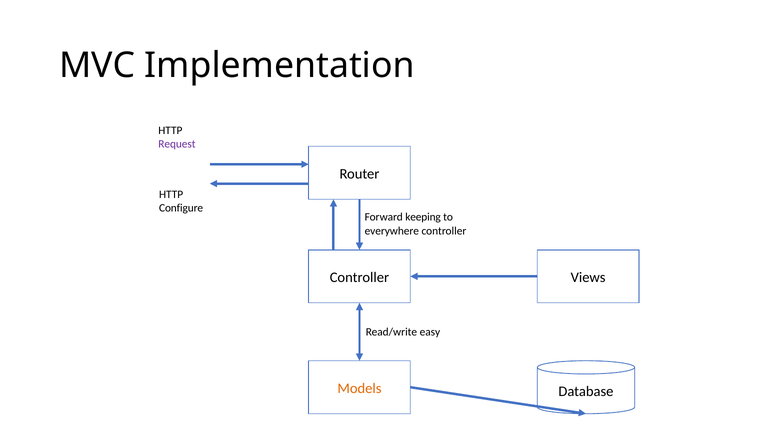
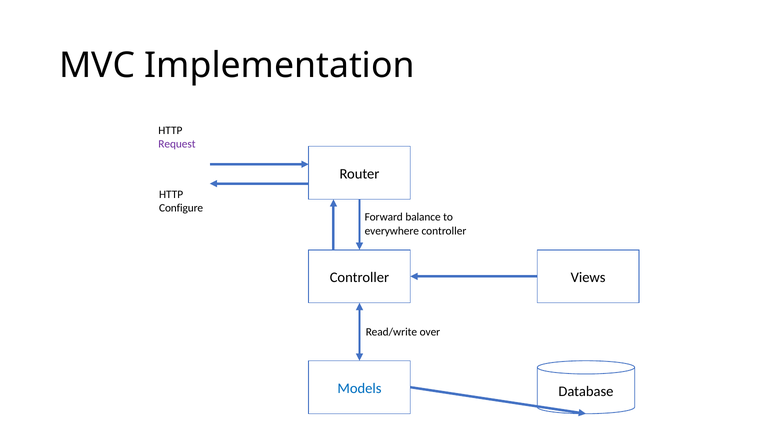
keeping: keeping -> balance (423, 217)
easy: easy -> over (430, 332)
Models colour: orange -> blue (359, 388)
